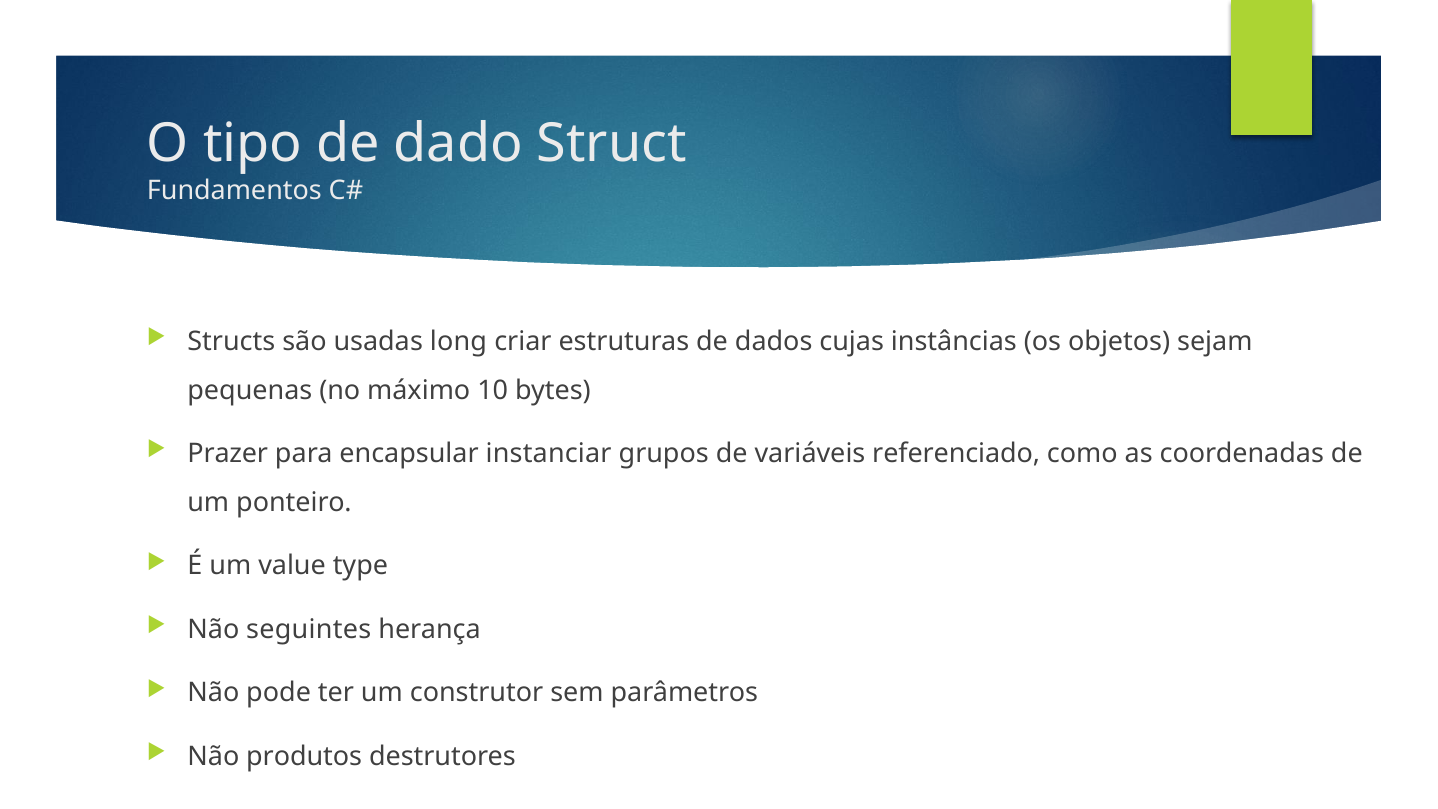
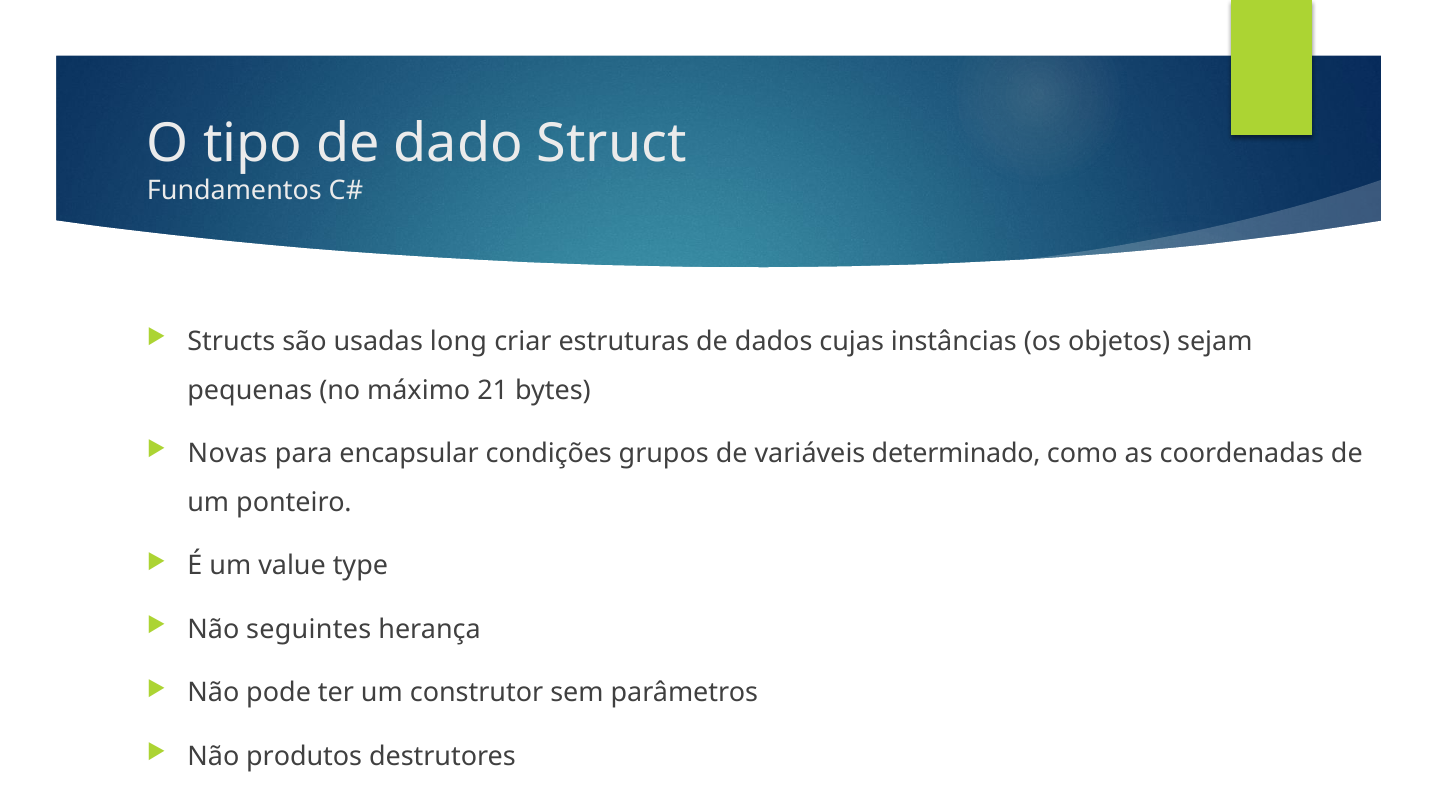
10: 10 -> 21 (493, 390)
Prazer: Prazer -> Novas (228, 454)
instanciar: instanciar -> condições (549, 454)
referenciado: referenciado -> determinado (956, 454)
